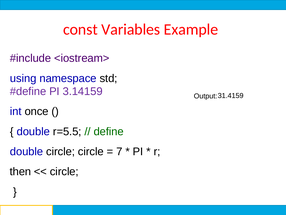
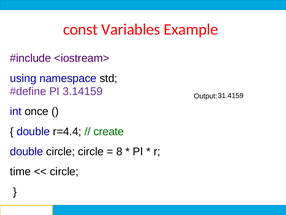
r=5.5: r=5.5 -> r=4.4 (67, 131)
define: define -> create (109, 131)
7: 7 -> 8 (119, 151)
then: then -> time (20, 171)
